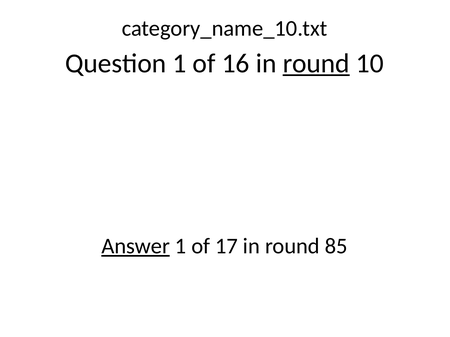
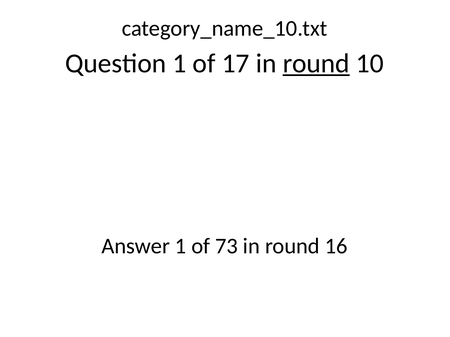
16: 16 -> 17 (236, 64)
Answer underline: present -> none (136, 247)
17: 17 -> 73 (227, 247)
85: 85 -> 16 (336, 247)
